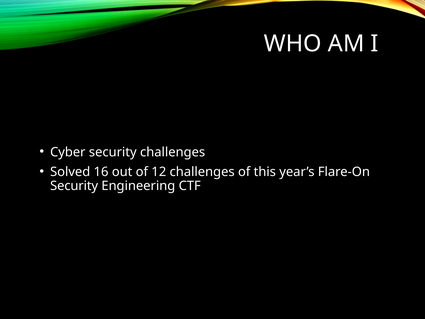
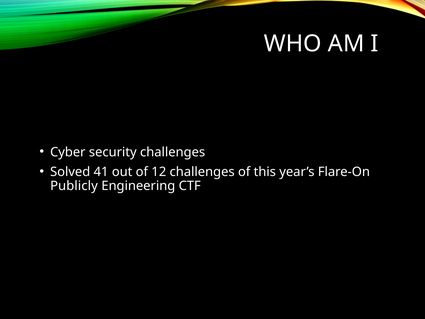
16: 16 -> 41 (101, 172)
Security: Security -> Publicly (74, 186)
